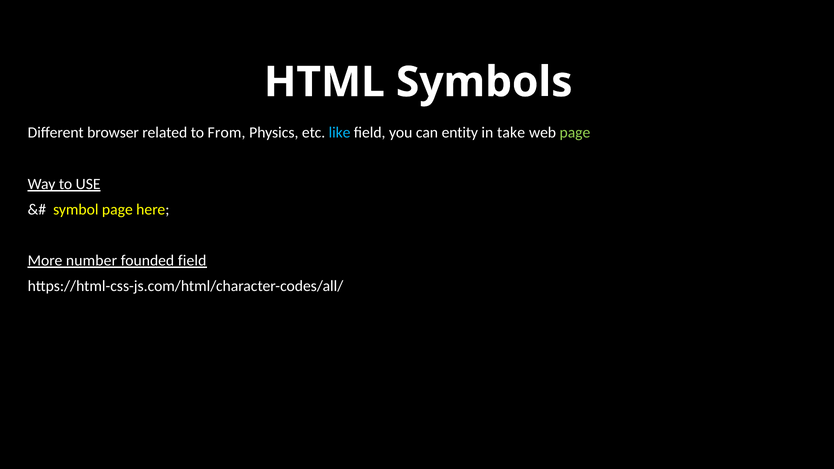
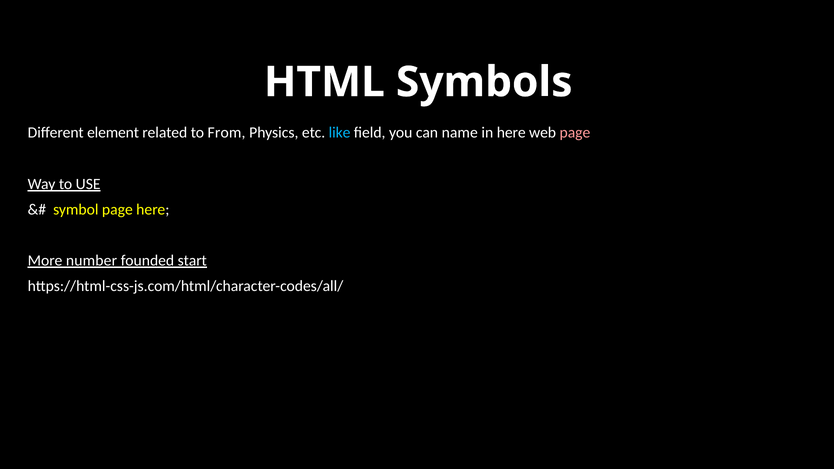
browser: browser -> element (113, 133)
entity: entity -> name (460, 133)
in take: take -> here (511, 133)
page colour: light green -> pink (575, 133)
founded field: field -> start (192, 261)
